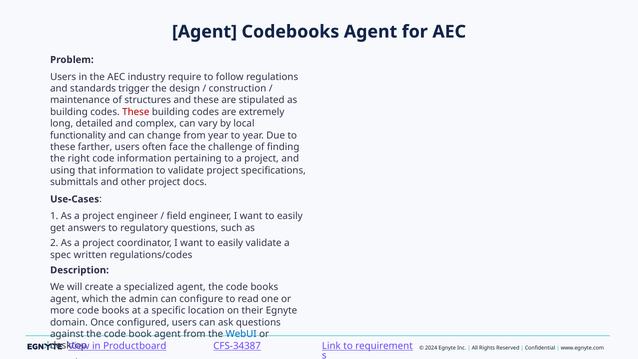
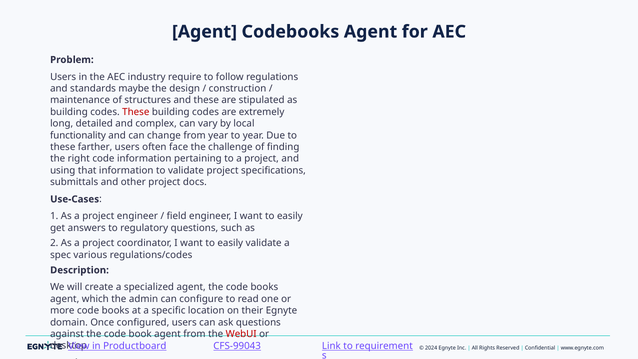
trigger: trigger -> maybe (134, 88)
written: written -> various (90, 255)
WebUI colour: blue -> red (241, 334)
CFS-34387: CFS-34387 -> CFS-99043 (237, 346)
